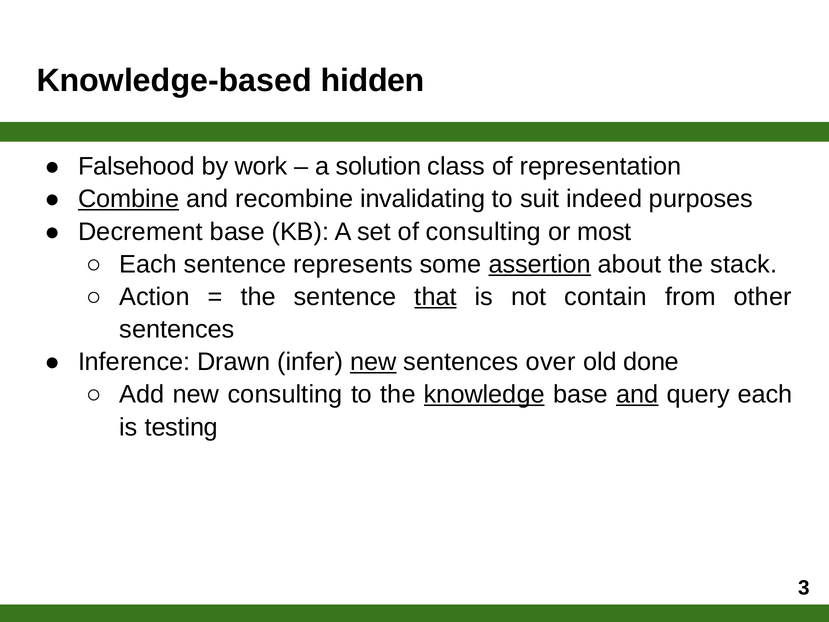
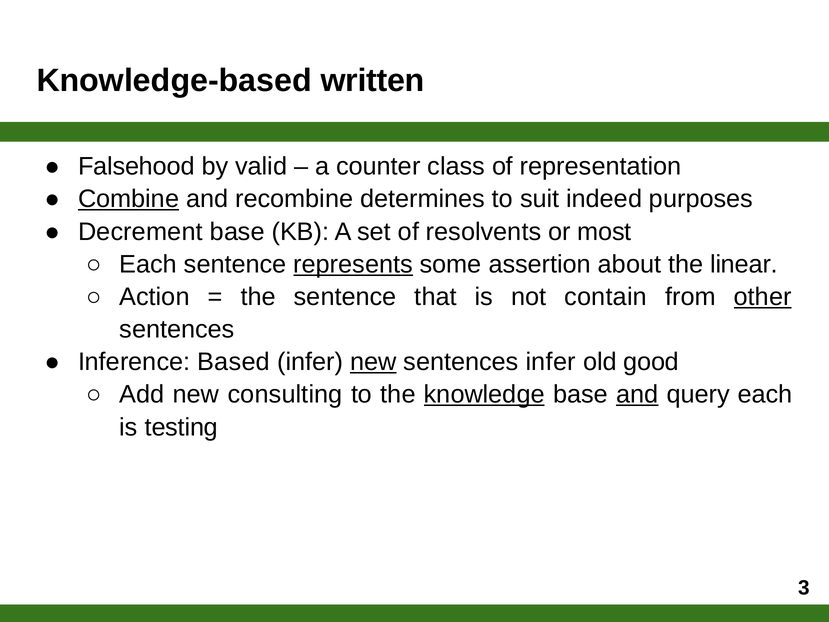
hidden: hidden -> written (373, 81)
work: work -> valid (261, 166)
solution: solution -> counter (378, 166)
invalidating: invalidating -> determines (423, 199)
of consulting: consulting -> resolvents (484, 232)
represents underline: none -> present (353, 264)
assertion underline: present -> none (540, 264)
stack: stack -> linear (744, 264)
that underline: present -> none (436, 297)
other underline: none -> present (763, 297)
Drawn: Drawn -> Based (234, 362)
sentences over: over -> infer (551, 362)
done: done -> good (651, 362)
